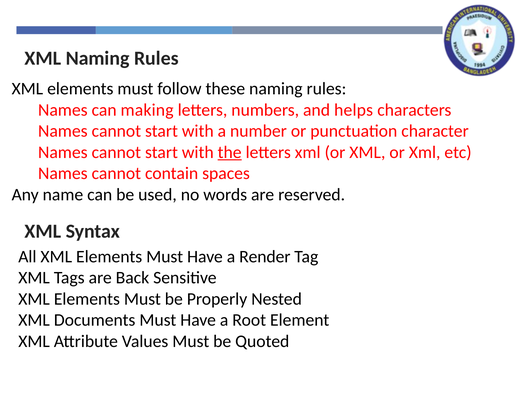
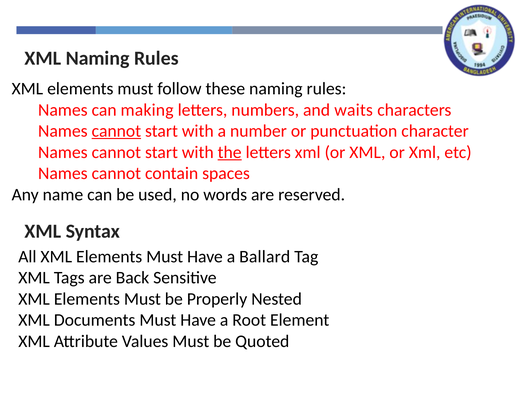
helps: helps -> waits (354, 110)
cannot underline: none -> present (116, 131)
Render: Render -> Ballard (265, 256)
